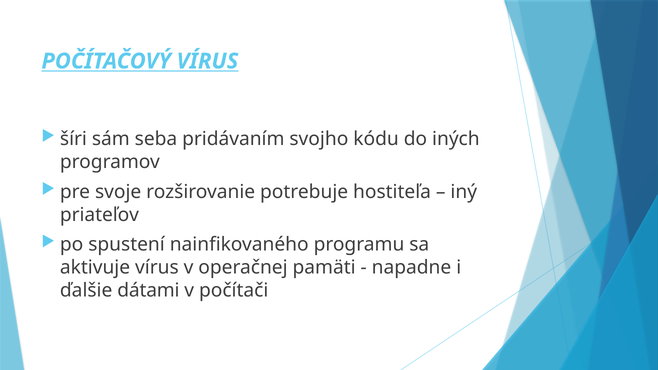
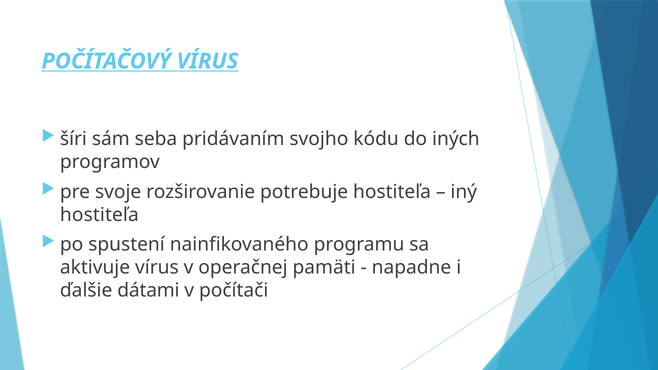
priateľov: priateľov -> hostiteľa (99, 215)
